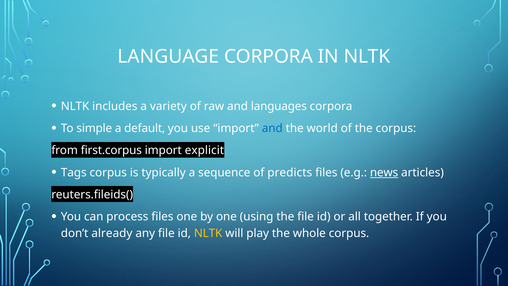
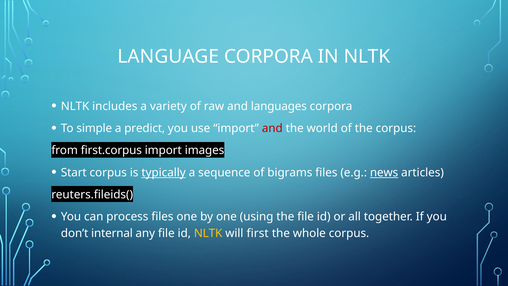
default: default -> predict (145, 128)
and colour: blue -> red (272, 128)
explicit: explicit -> images (205, 150)
Tags: Tags -> Start (74, 172)
typically underline: none -> present (164, 172)
predicts: predicts -> bigrams (290, 172)
already: already -> internal (112, 233)
play: play -> first (258, 233)
